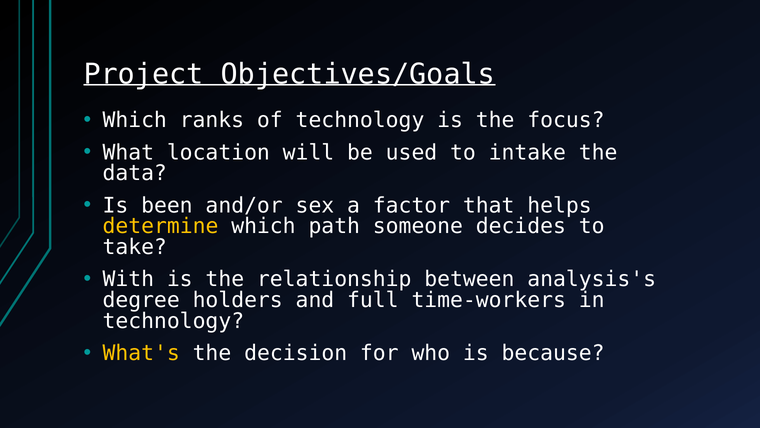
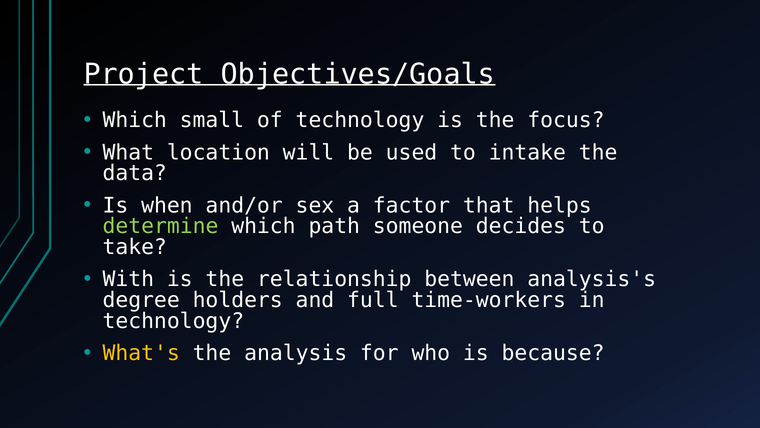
ranks: ranks -> small (212, 120)
been: been -> when (167, 205)
determine colour: yellow -> light green (160, 226)
decision: decision -> analysis (296, 353)
